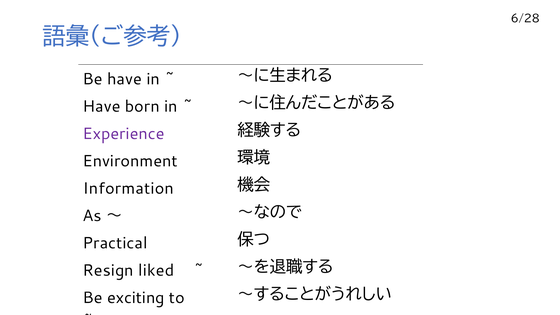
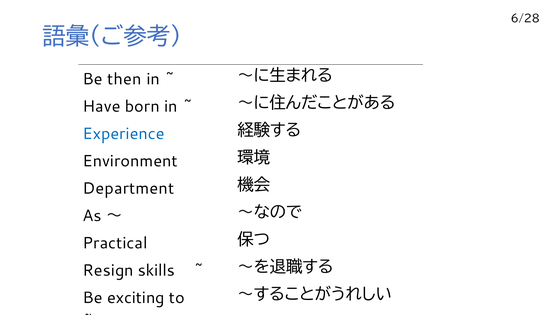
Be have: have -> then (124, 79)
Experience colour: purple -> blue (124, 134)
Information: Information -> Department (128, 188)
liked: liked -> skills (156, 270)
